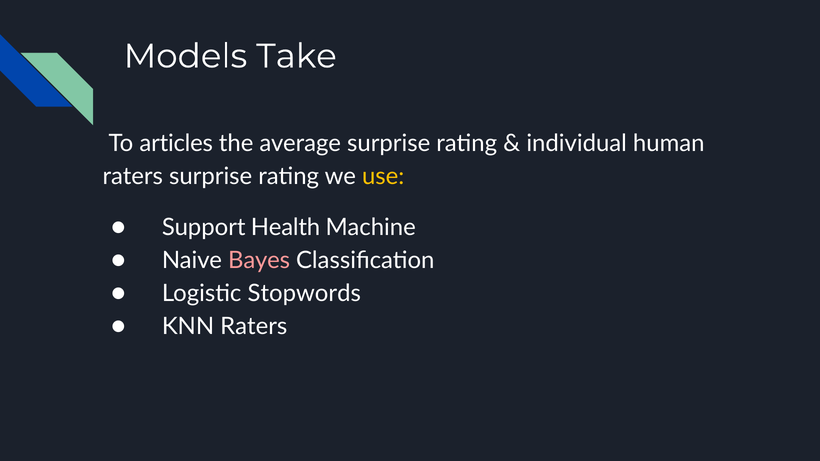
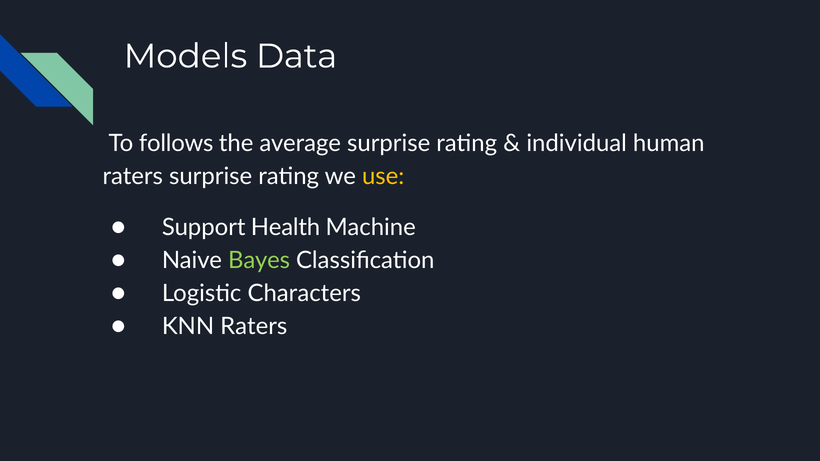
Take: Take -> Data (297, 56)
articles: articles -> follows (176, 143)
Bayes colour: pink -> light green (259, 261)
Stopwords: Stopwords -> Characters (304, 294)
